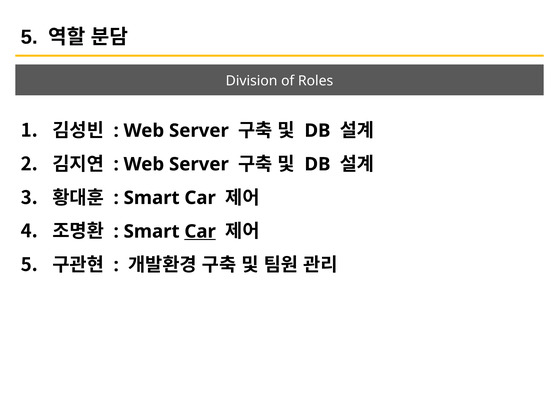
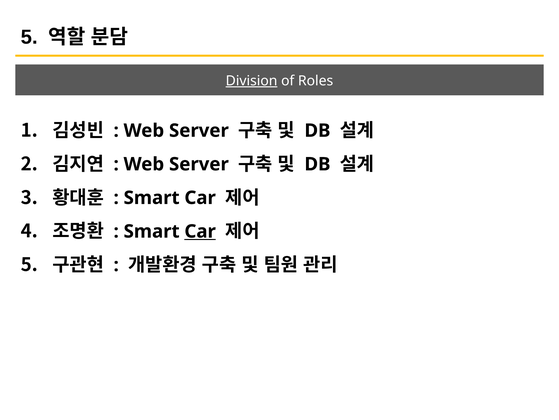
Division underline: none -> present (252, 81)
